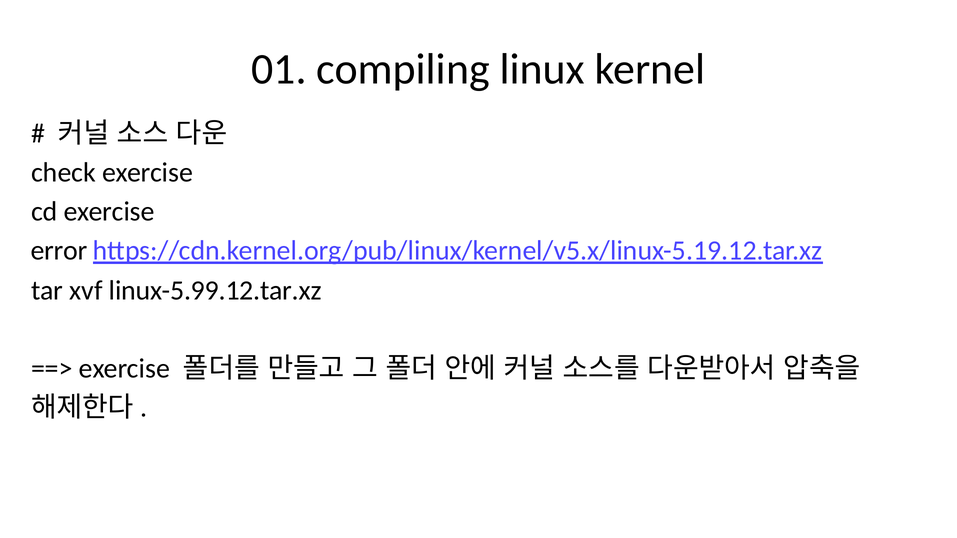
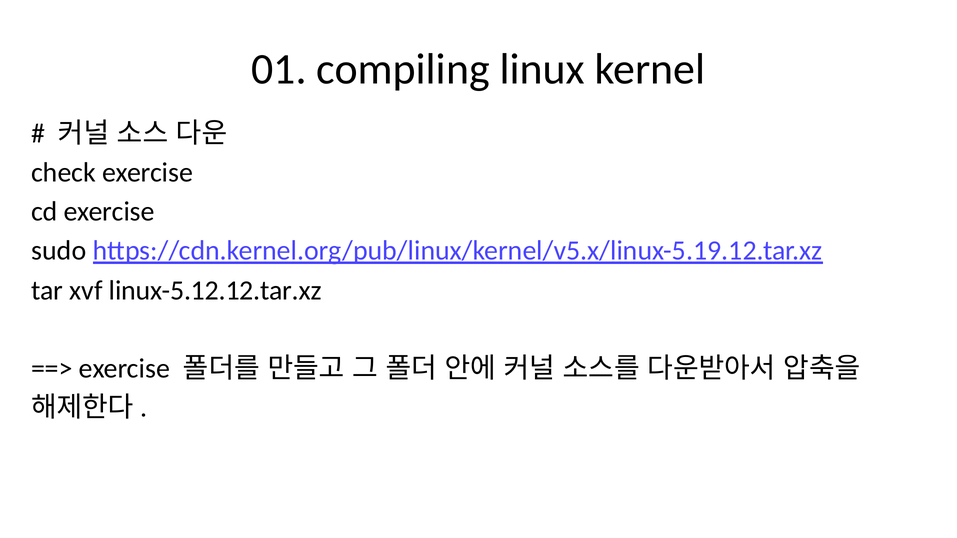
error: error -> sudo (59, 251)
linux-5.99.12.tar.xz: linux-5.99.12.tar.xz -> linux-5.12.12.tar.xz (215, 291)
